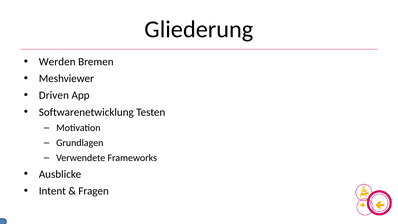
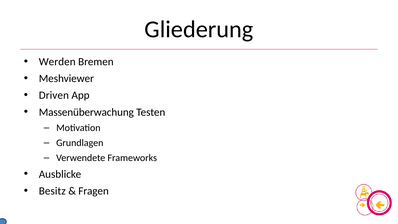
Softwarenetwicklung: Softwarenetwicklung -> Massenüberwachung (86, 112)
Intent: Intent -> Besitz (52, 191)
